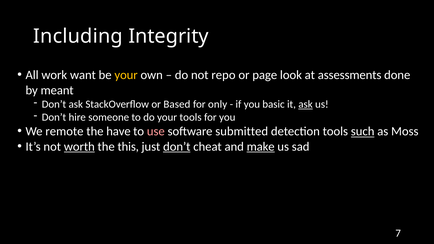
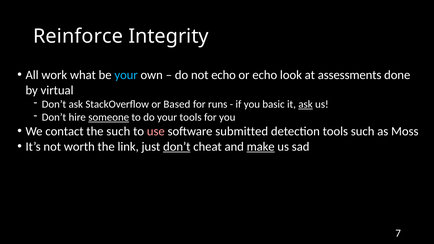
Including: Including -> Reinforce (78, 36)
want: want -> what (83, 75)
your colour: yellow -> light blue (126, 75)
not repo: repo -> echo (224, 75)
or page: page -> echo (265, 75)
meant: meant -> virtual (57, 90)
only: only -> runs (218, 104)
someone underline: none -> present (109, 117)
remote: remote -> contact (64, 132)
the have: have -> such (118, 132)
such underline: present -> none (363, 132)
worth underline: present -> none (79, 147)
this: this -> link (128, 147)
